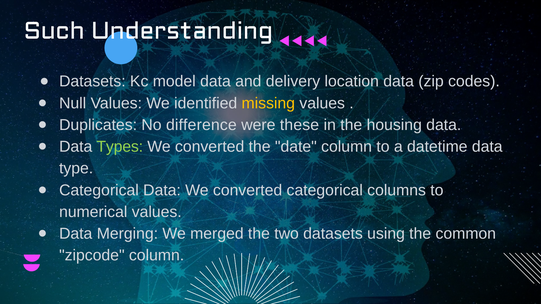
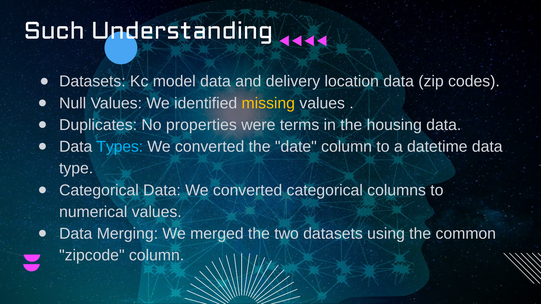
difference: difference -> properties (201, 125)
these: these -> terms (300, 125)
Types colour: light green -> light blue (120, 147)
